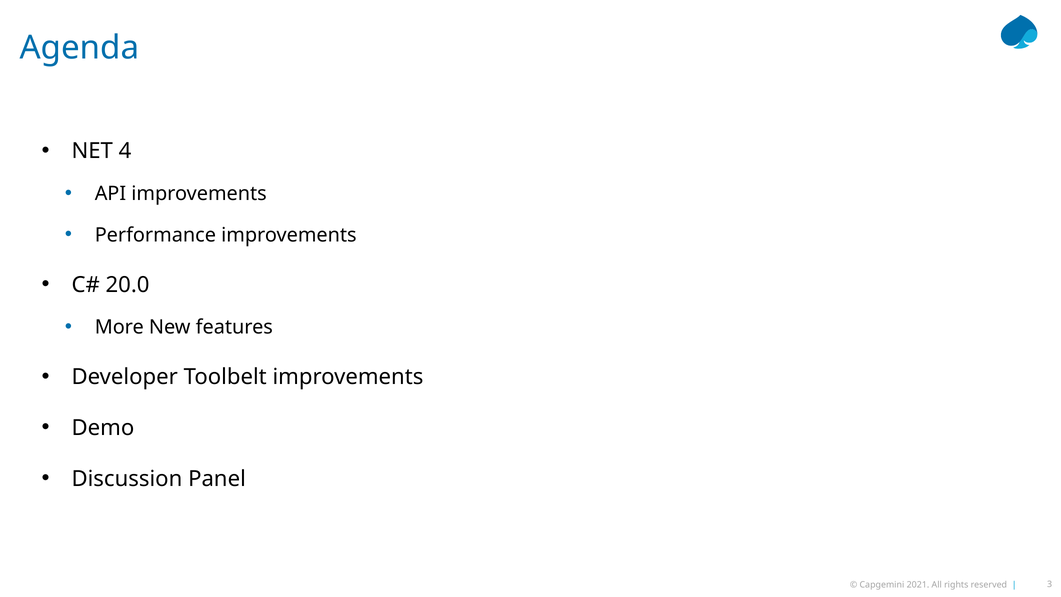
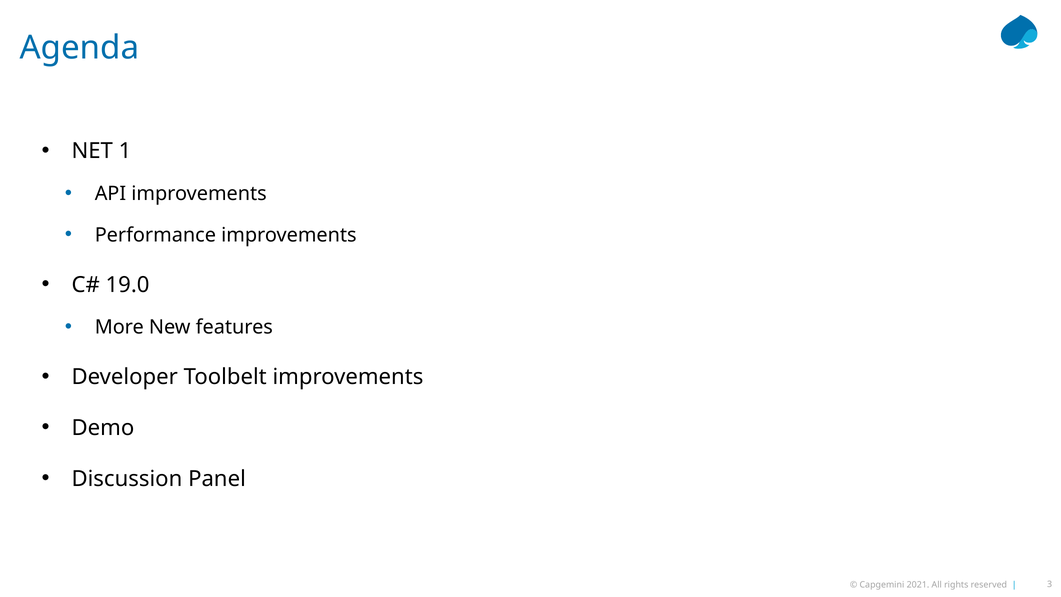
4: 4 -> 1 (125, 151)
20.0: 20.0 -> 19.0 (128, 285)
